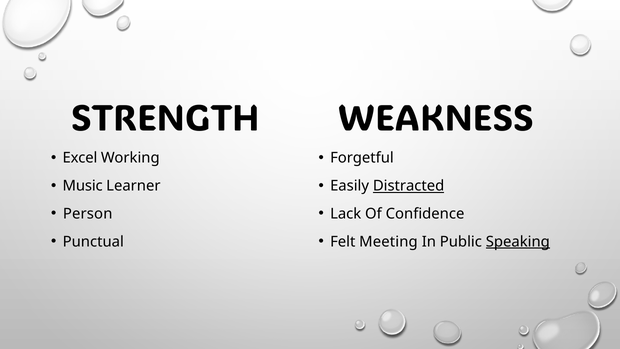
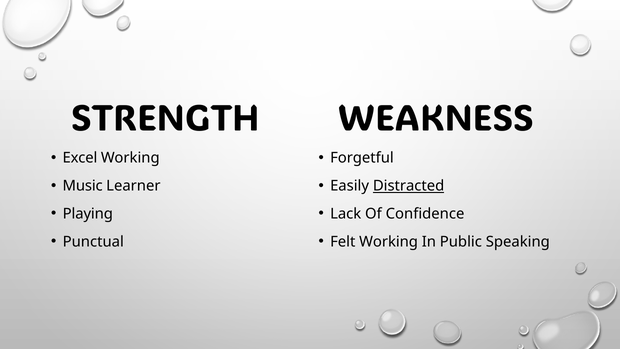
Person: Person -> Playing (88, 214)
Felt Meeting: Meeting -> Working (389, 242)
Speaking underline: present -> none (518, 242)
